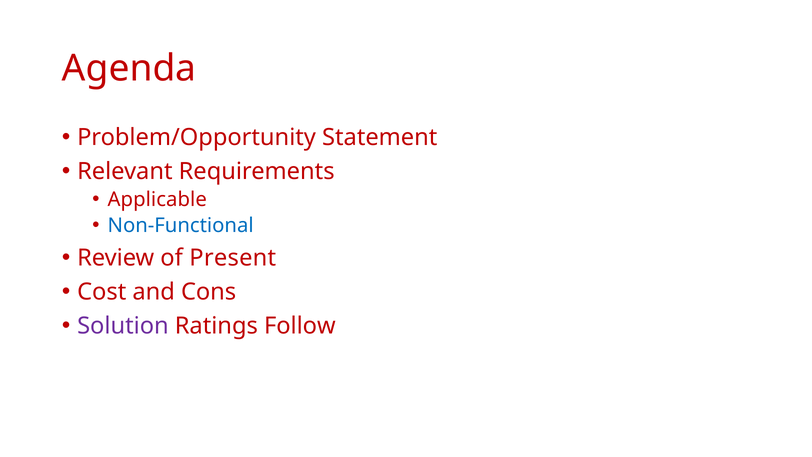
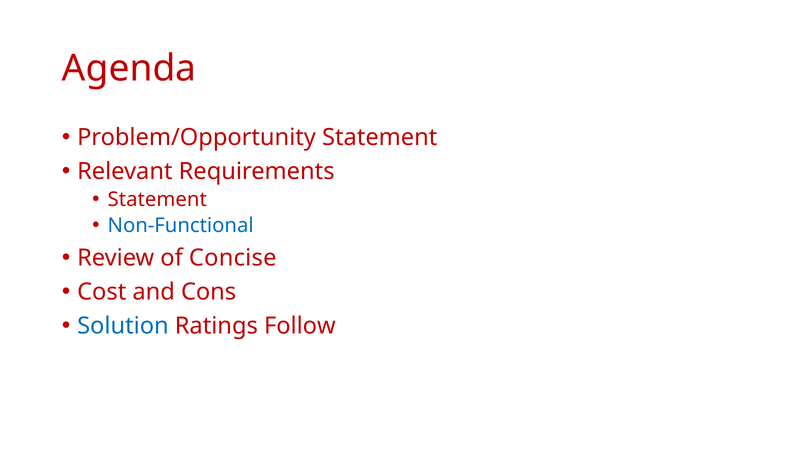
Applicable: Applicable -> Statement (157, 199)
Present: Present -> Concise (233, 258)
Solution colour: purple -> blue (123, 326)
